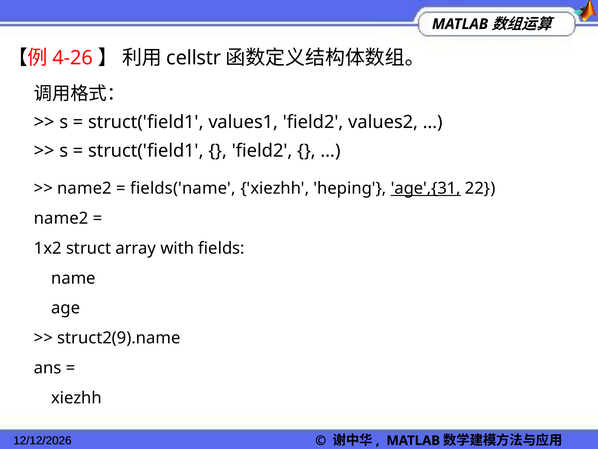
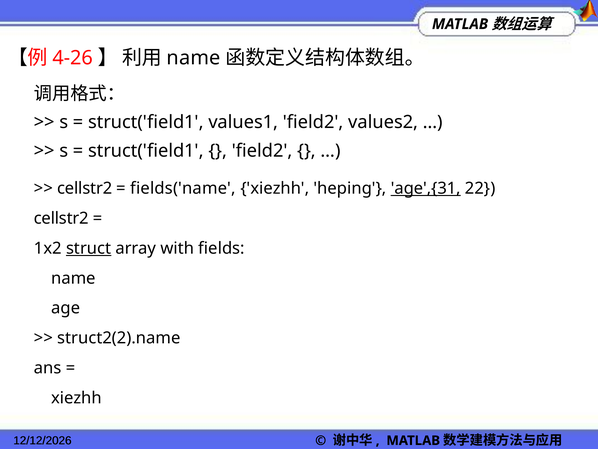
cellstr: cellstr -> name (194, 58)
name2: name2 -> cellstr2 (85, 188)
name2: name2 -> cellstr2 (61, 218)
struct underline: none -> present (89, 248)
struct2(9).name: struct2(9).name -> struct2(2).name (119, 338)
